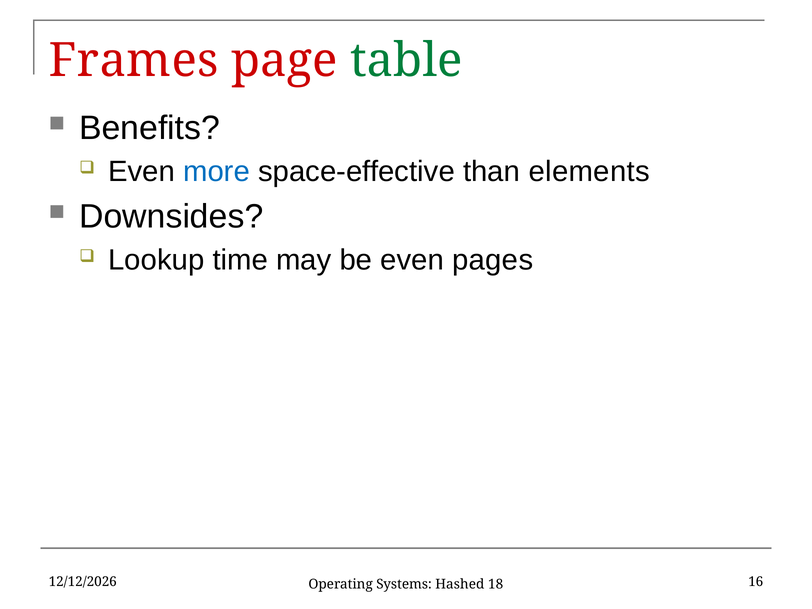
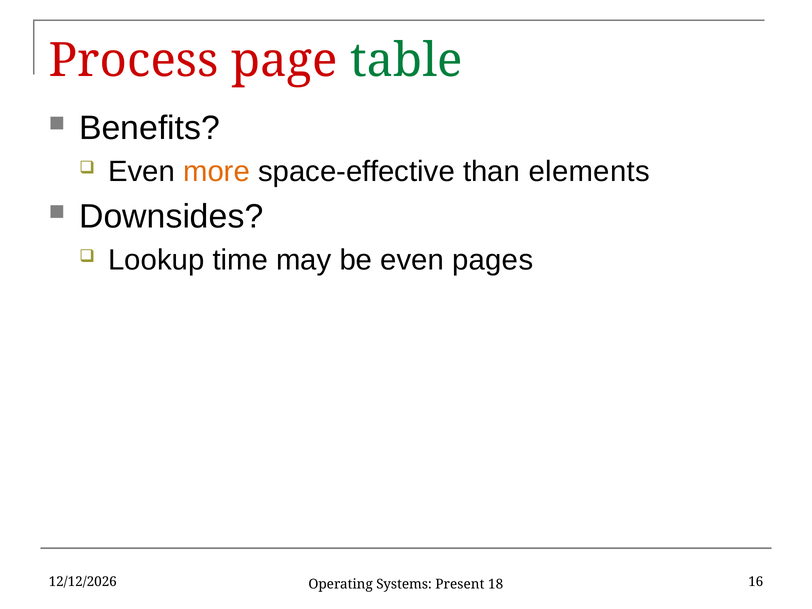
Frames: Frames -> Process (134, 60)
more colour: blue -> orange (217, 172)
Hashed: Hashed -> Present (460, 584)
